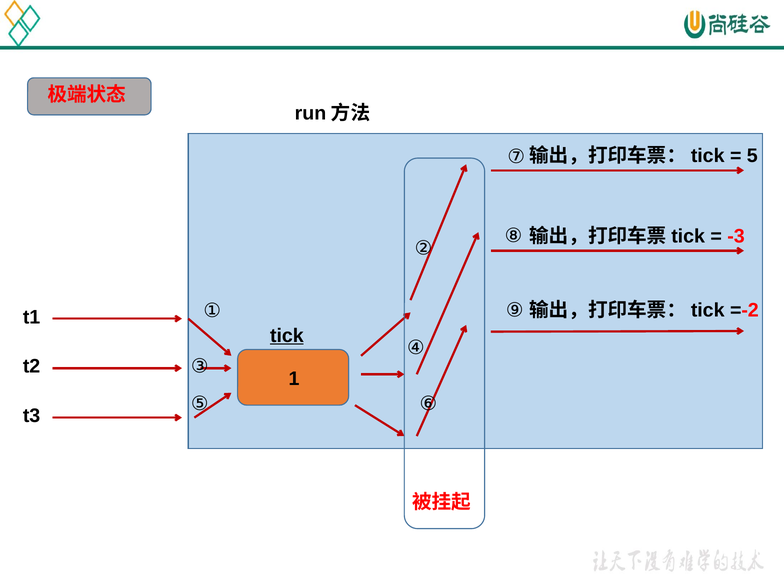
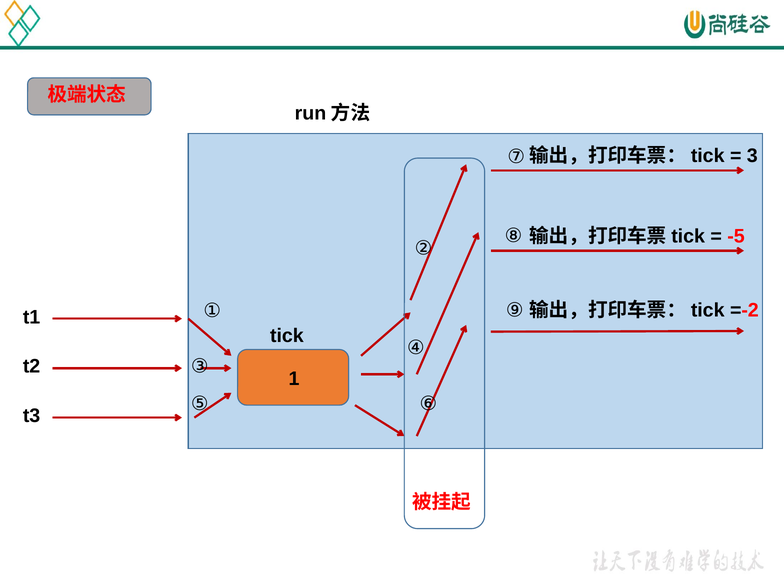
5: 5 -> 3 (752, 156)
-3: -3 -> -5 (736, 236)
tick underline: present -> none (287, 336)
